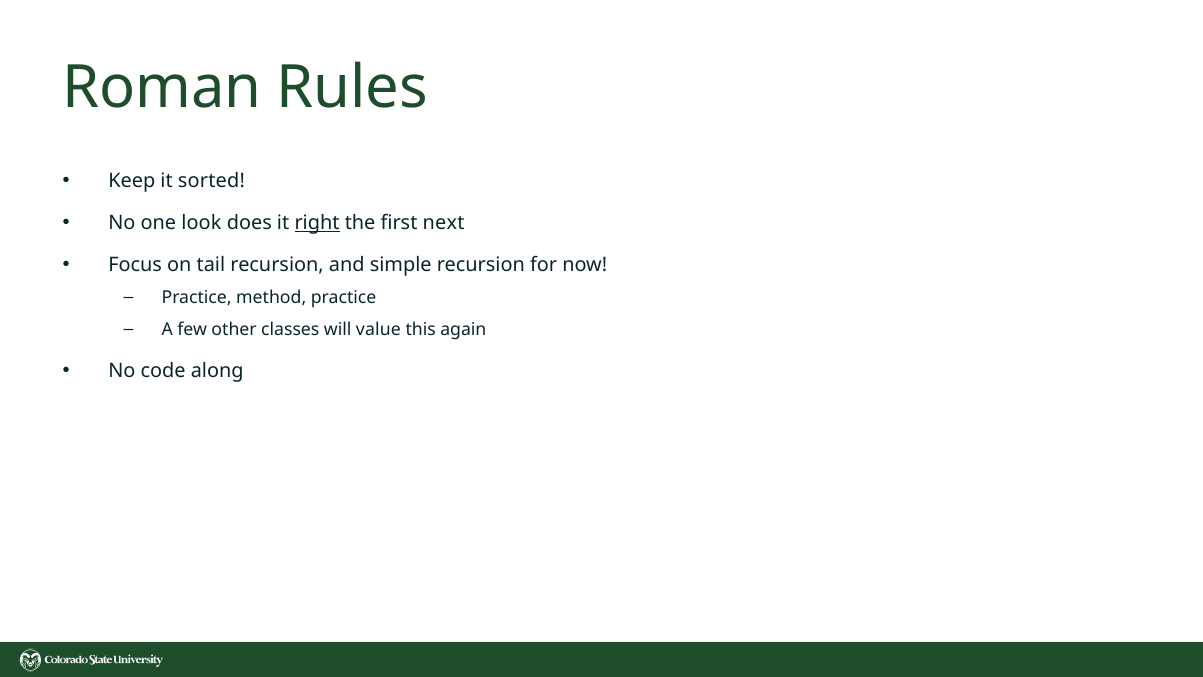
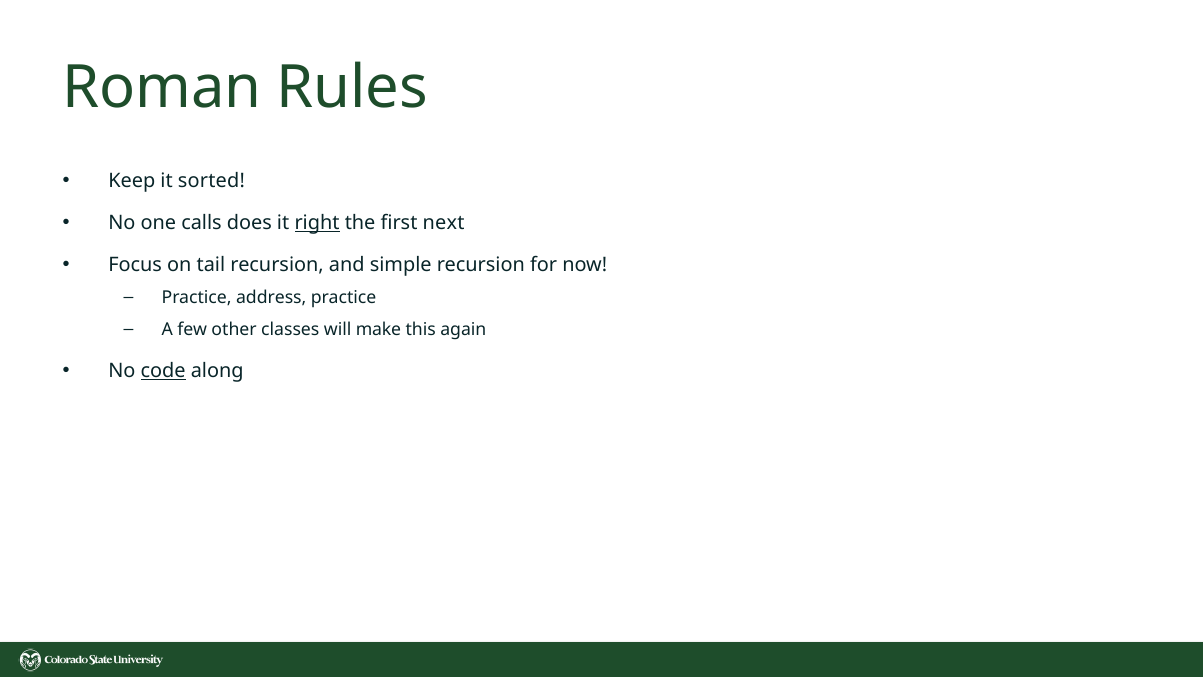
look: look -> calls (201, 223)
method: method -> address (271, 298)
value: value -> make (379, 330)
code underline: none -> present (163, 371)
